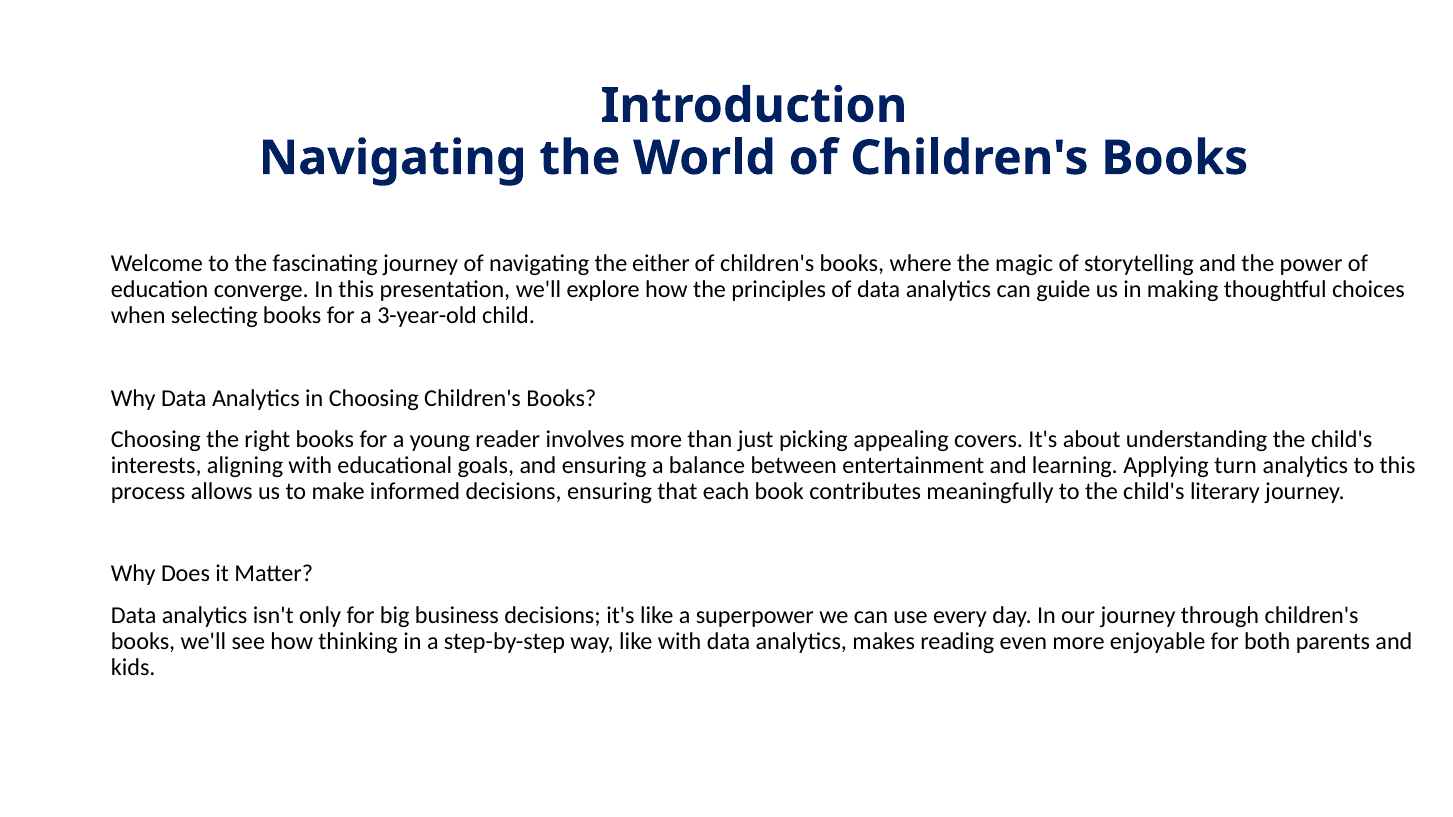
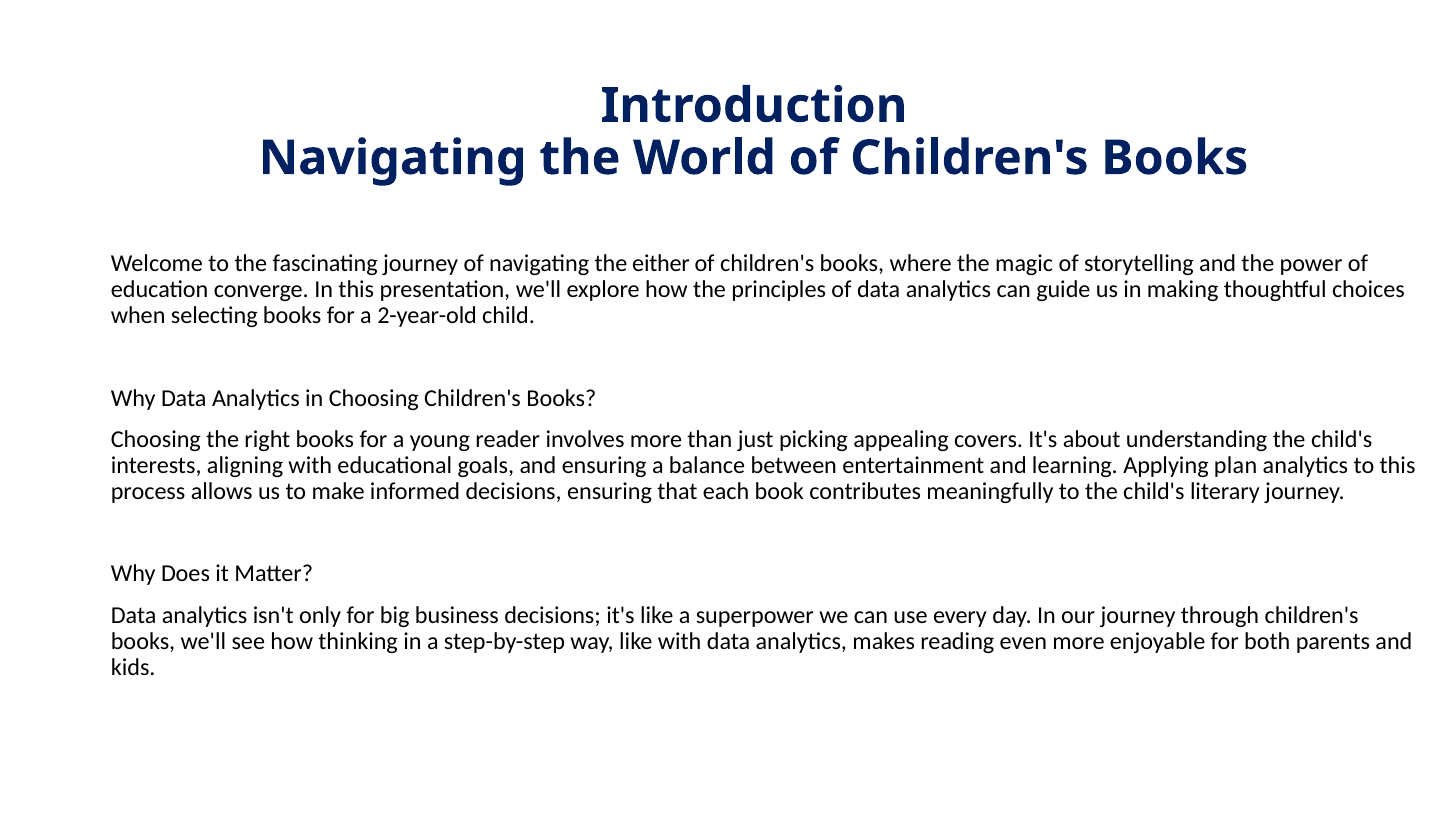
3-year-old: 3-year-old -> 2-year-old (427, 316)
turn: turn -> plan (1236, 465)
